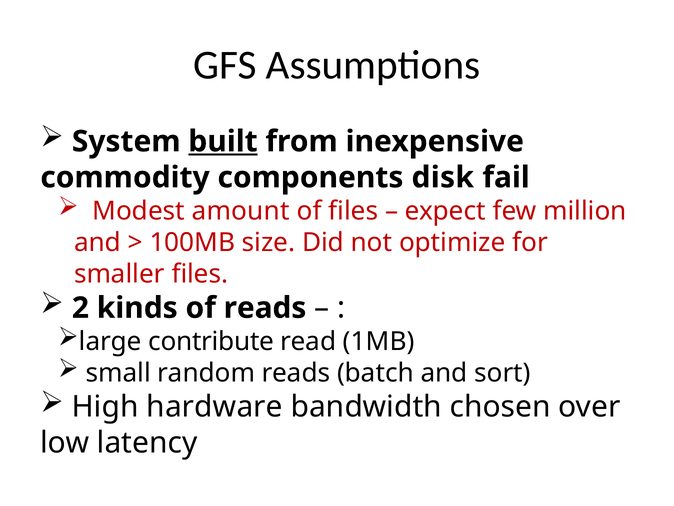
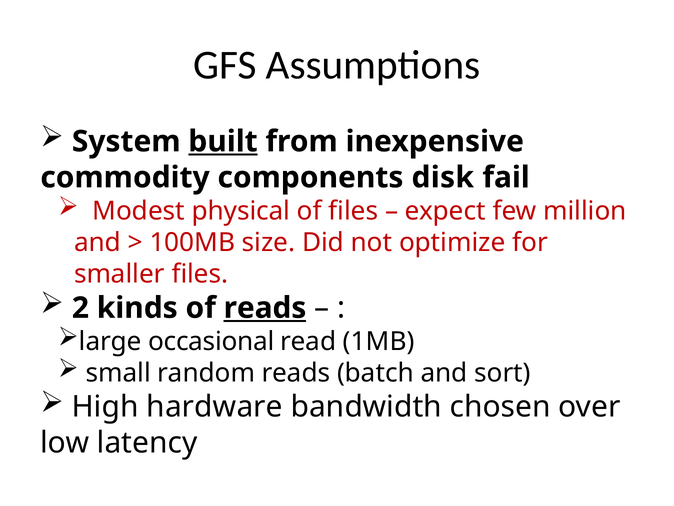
amount: amount -> physical (241, 211)
reads underline: none -> present (265, 308)
contribute: contribute -> occasional (211, 341)
